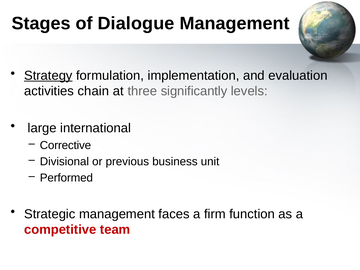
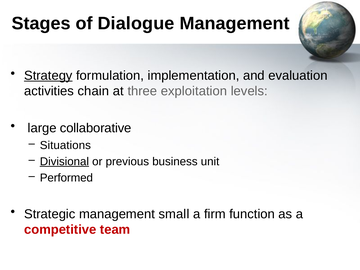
significantly: significantly -> exploitation (194, 91)
international: international -> collaborative (96, 128)
Corrective: Corrective -> Situations (65, 145)
Divisional underline: none -> present (64, 162)
faces: faces -> small (174, 214)
